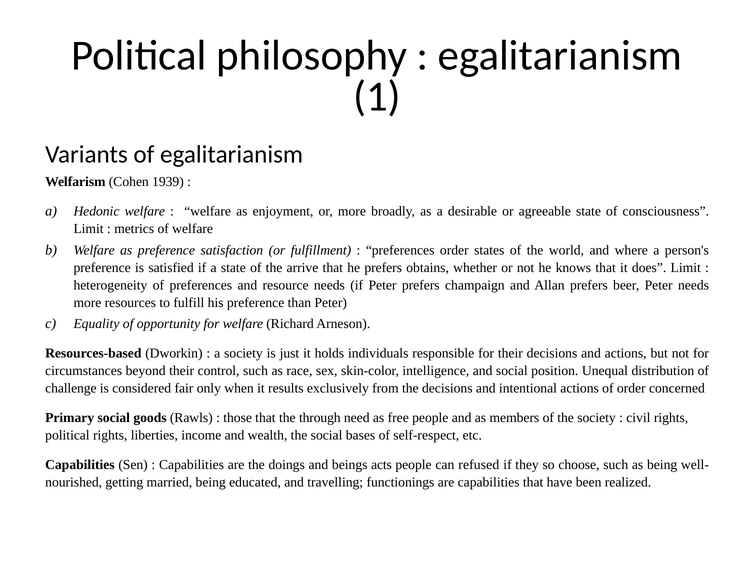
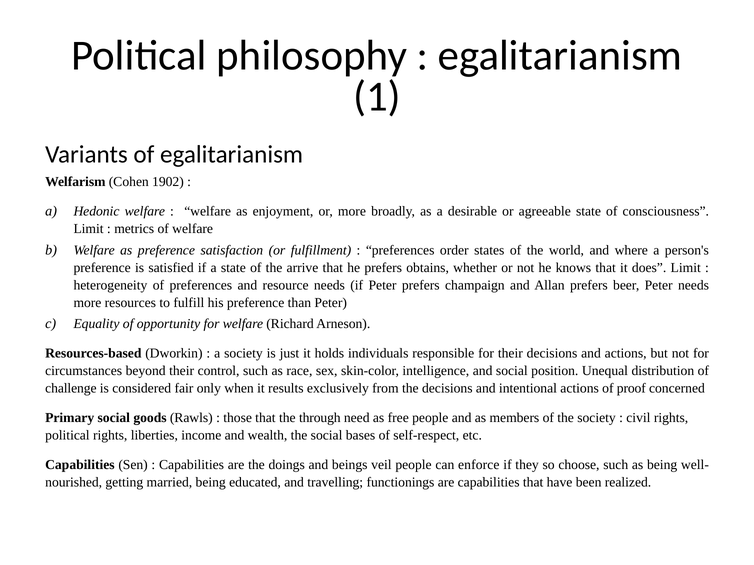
1939: 1939 -> 1902 (168, 182)
of order: order -> proof (631, 389)
acts: acts -> veil (381, 465)
refused: refused -> enforce (479, 465)
